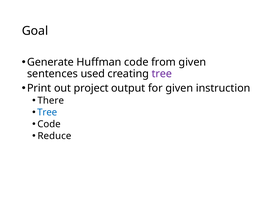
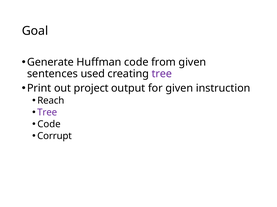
There: There -> Reach (51, 101)
Tree colour: blue -> purple (47, 113)
Reduce: Reduce -> Corrupt (55, 136)
